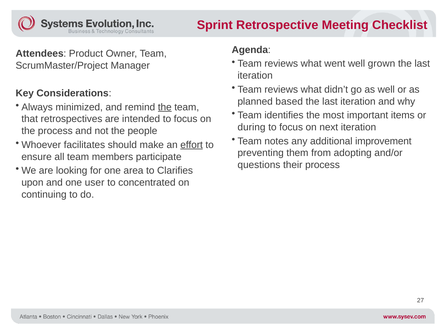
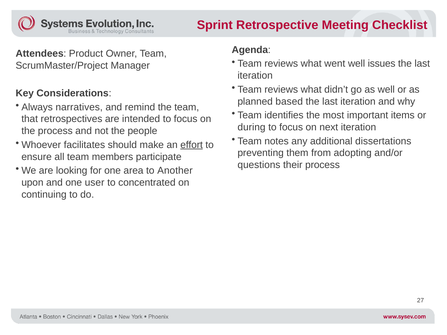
grown: grown -> issues (382, 64)
minimized: minimized -> narratives (79, 107)
the underline: present -> none (165, 107)
improvement: improvement -> dissertations (383, 141)
Clarifies: Clarifies -> Another (175, 171)
